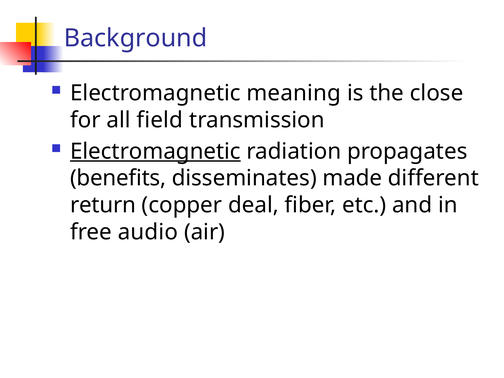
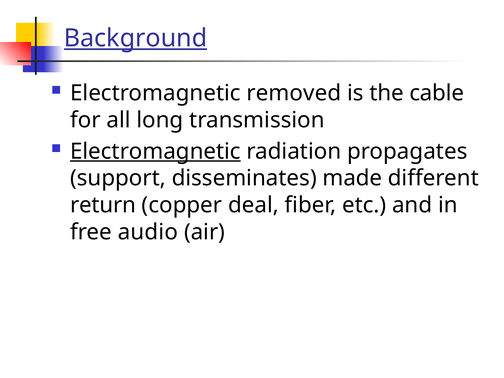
Background underline: none -> present (136, 38)
meaning: meaning -> removed (294, 93)
close: close -> cable (437, 93)
field: field -> long (160, 120)
benefits: benefits -> support (118, 178)
